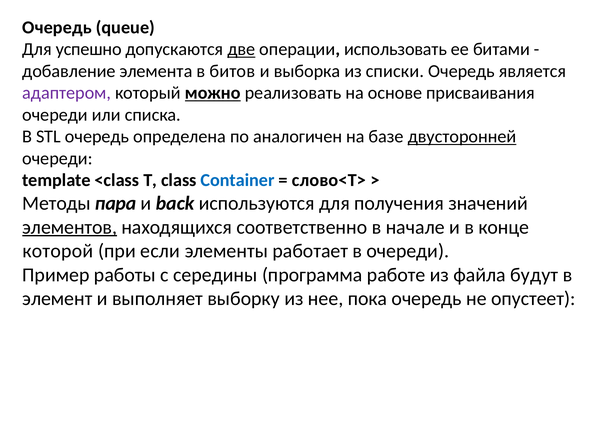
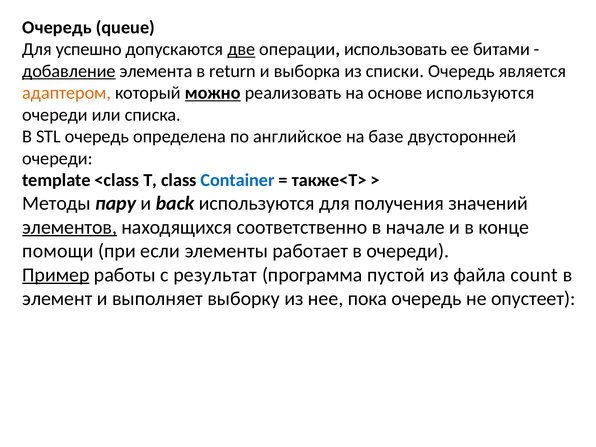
добавление underline: none -> present (69, 71)
битов: битов -> return (232, 71)
адаптером colour: purple -> orange (67, 93)
основе присваивания: присваивания -> используются (480, 93)
аналогичен: аналогичен -> английское (298, 137)
двусторонней underline: present -> none (462, 137)
слово<T>: слово<T> -> также<T> (329, 180)
пара: пара -> пару (116, 203)
которой: которой -> помощи (58, 251)
Пример underline: none -> present (56, 275)
середины: середины -> результат (215, 275)
работе: работе -> пустой (396, 275)
будут: будут -> count (534, 275)
